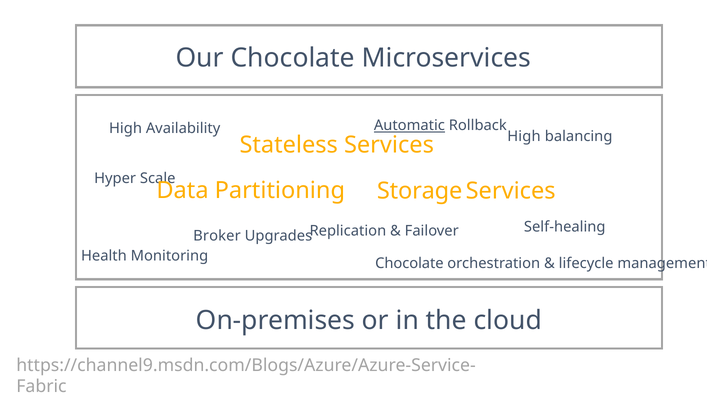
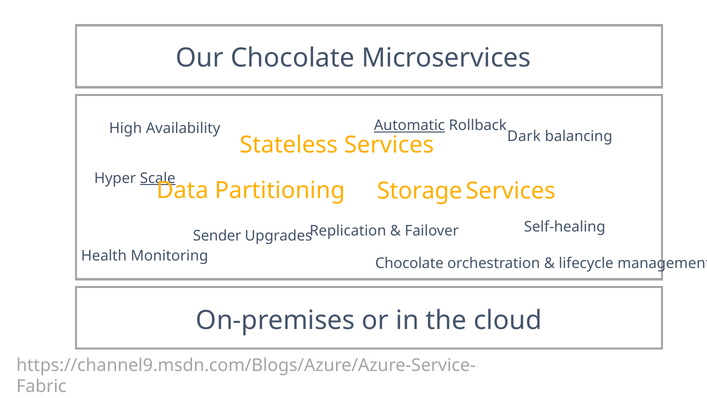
High: High -> Dark (524, 136)
Scale underline: none -> present (158, 178)
Broker: Broker -> Sender (217, 236)
